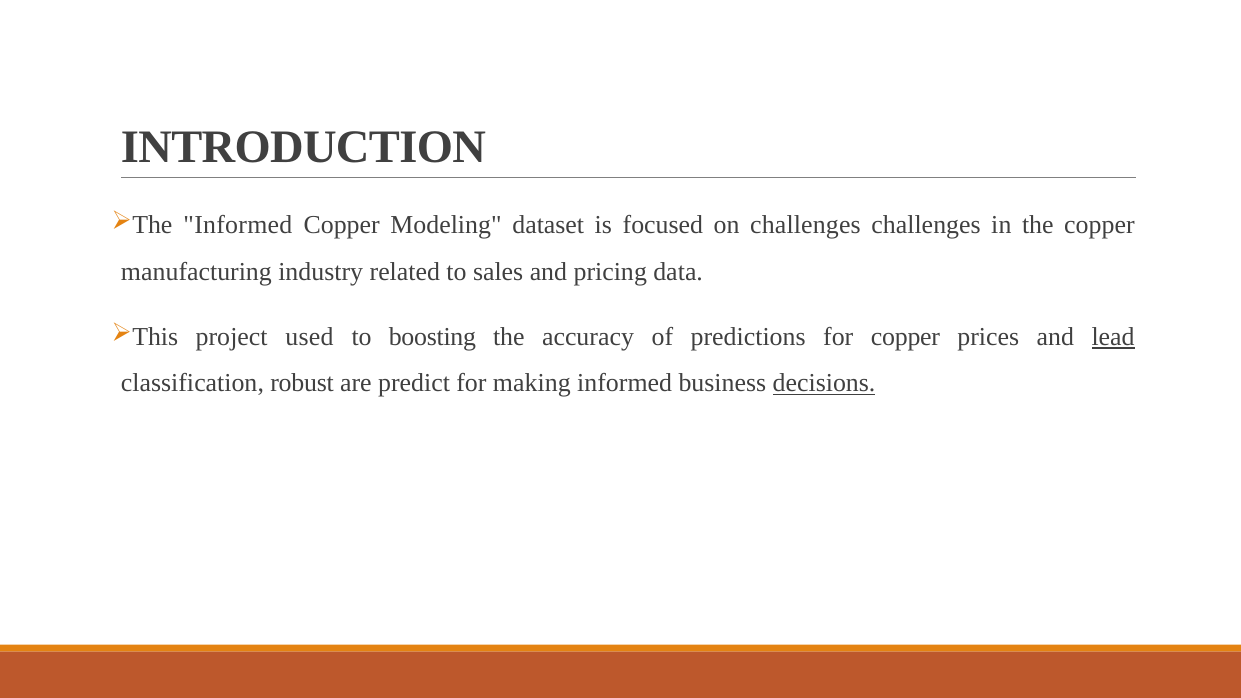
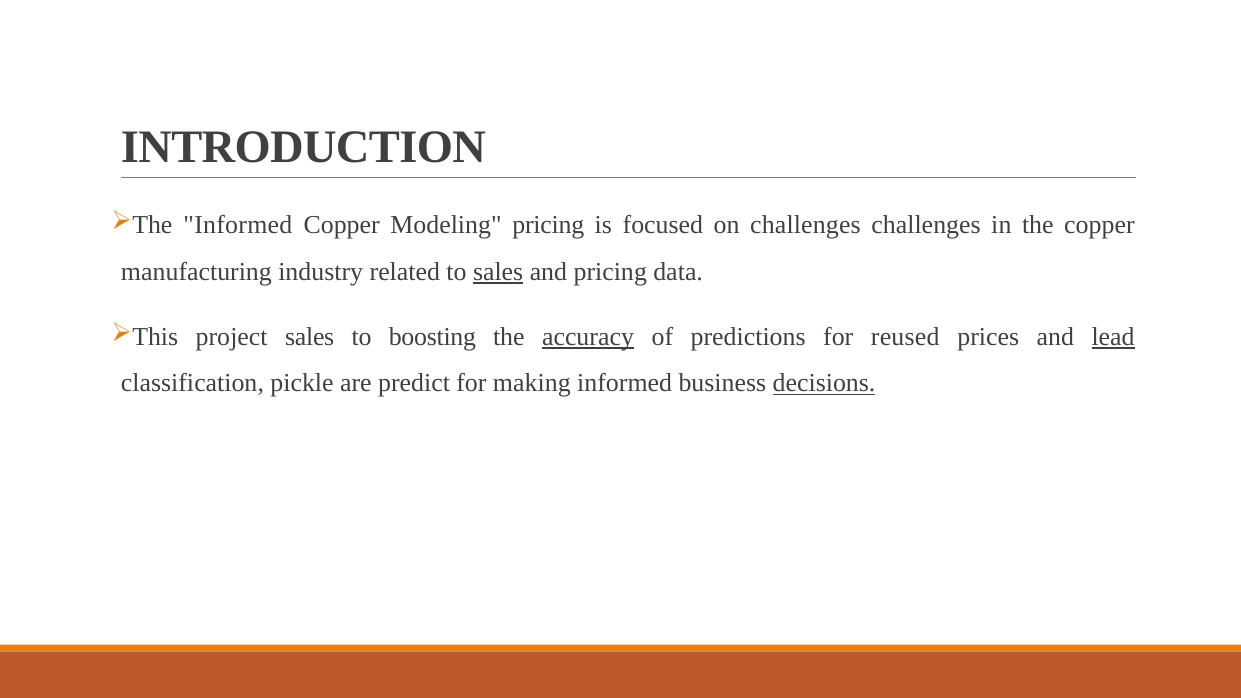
Modeling dataset: dataset -> pricing (548, 225)
sales underline: none -> present (498, 272)
project used: used -> sales (310, 337)
accuracy underline: none -> present (588, 337)
for copper: copper -> reused (905, 337)
robust: robust -> pickle (302, 383)
